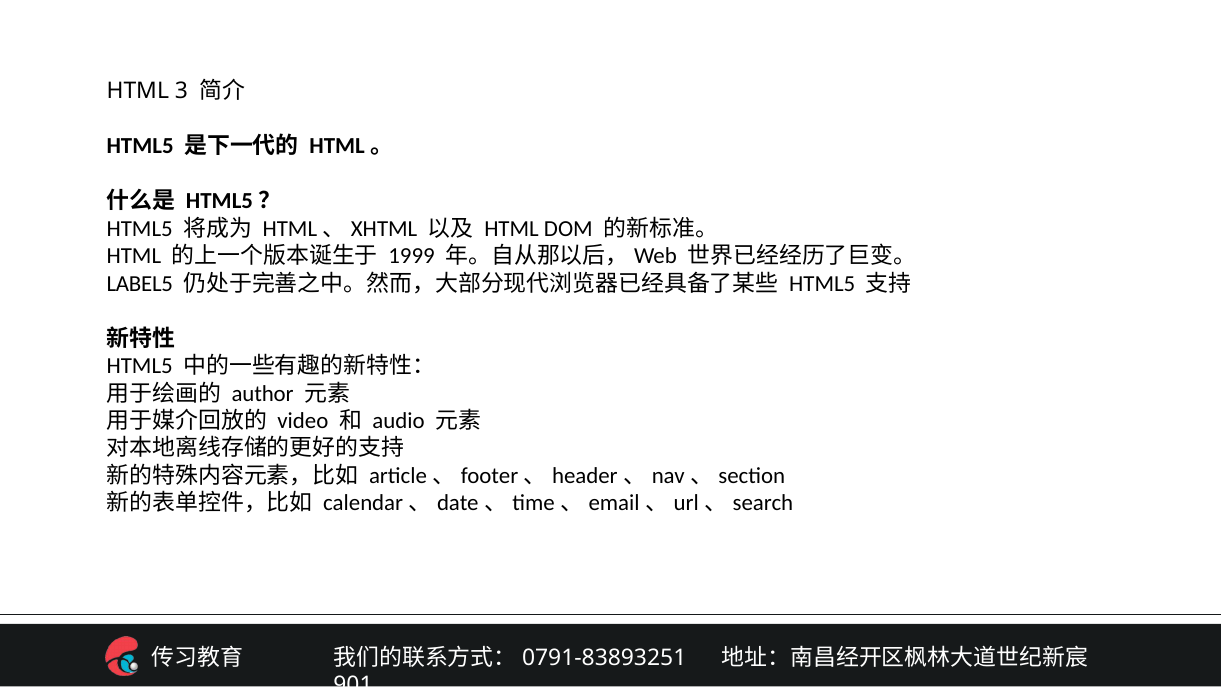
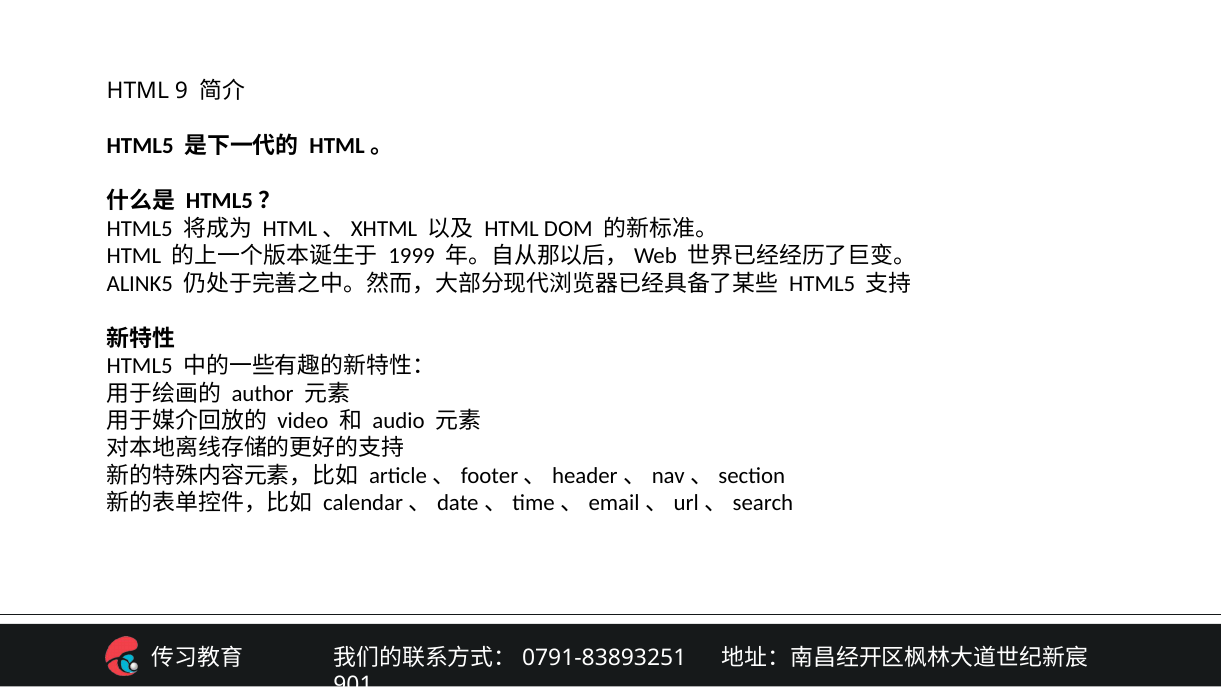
3: 3 -> 9 (182, 91)
LABEL5: LABEL5 -> ALINK5 (140, 283)
